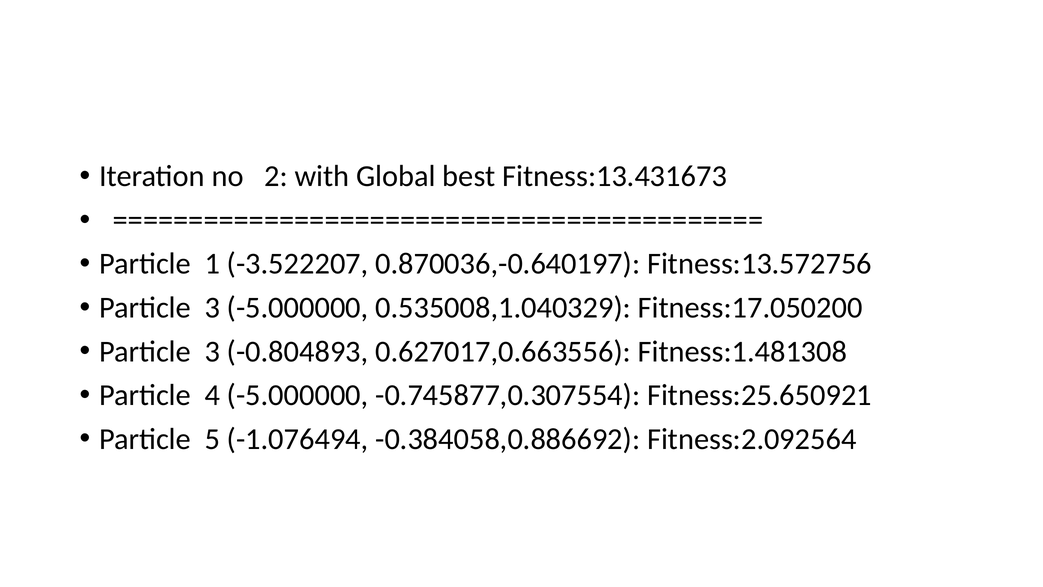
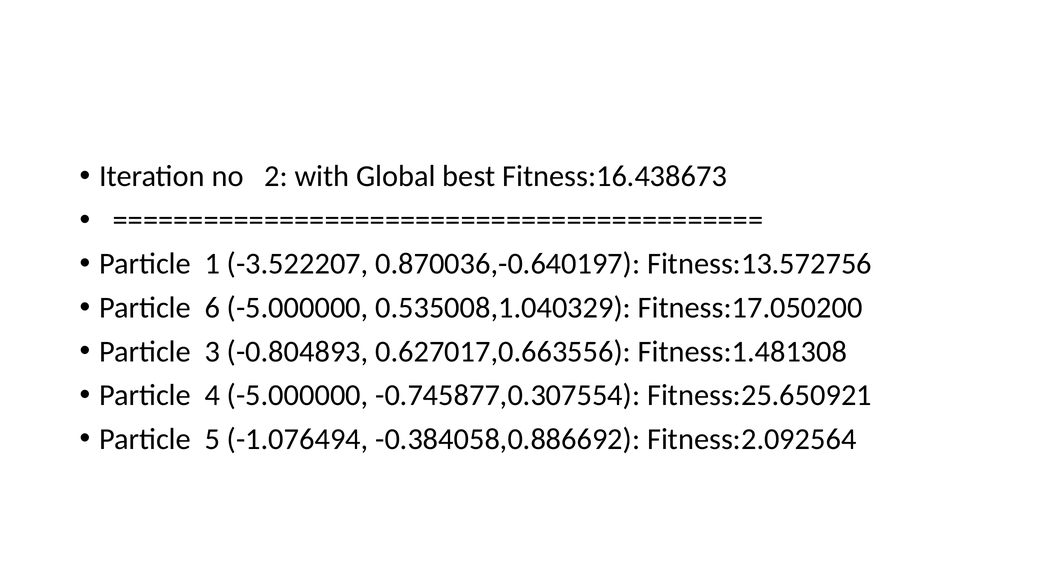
Fitness:13.431673: Fitness:13.431673 -> Fitness:16.438673 (615, 176)
3: 3 -> 6 (212, 308)
